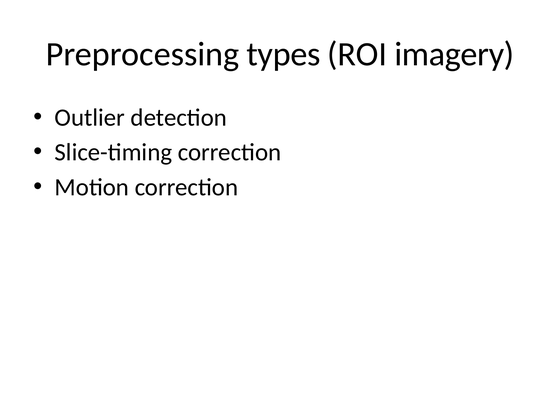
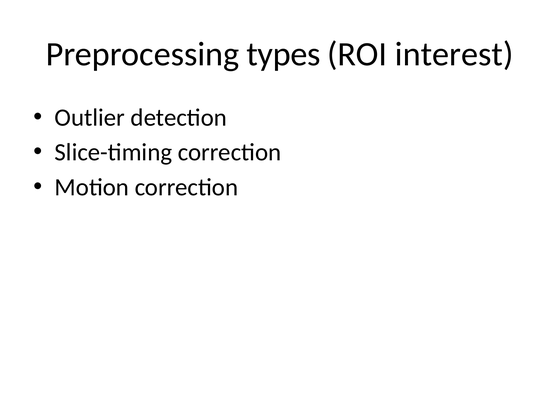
imagery: imagery -> interest (454, 54)
